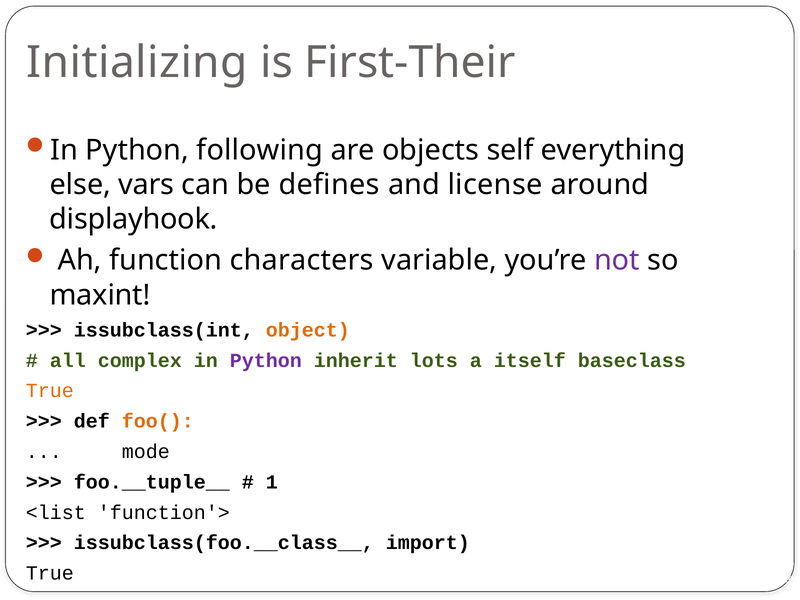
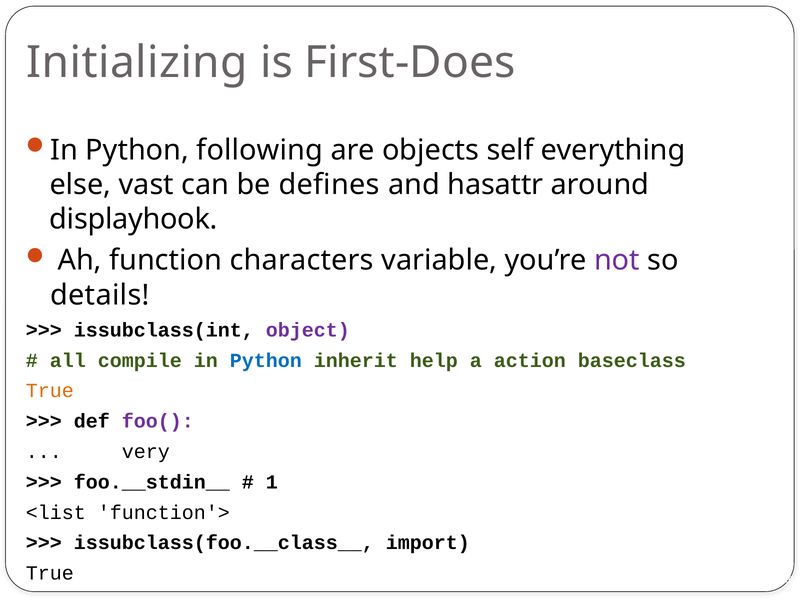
First-Their: First-Their -> First-Does (410, 62)
vars: vars -> vast (146, 185)
license: license -> hasattr (495, 185)
maxint: maxint -> details (100, 295)
object colour: orange -> purple (308, 330)
complex: complex -> compile (140, 360)
Python colour: purple -> blue (266, 360)
lots: lots -> help (434, 360)
itself: itself -> action (530, 360)
foo( colour: orange -> purple (158, 421)
mode: mode -> very (146, 452)
foo.__tuple__: foo.__tuple__ -> foo.__stdin__ (152, 482)
